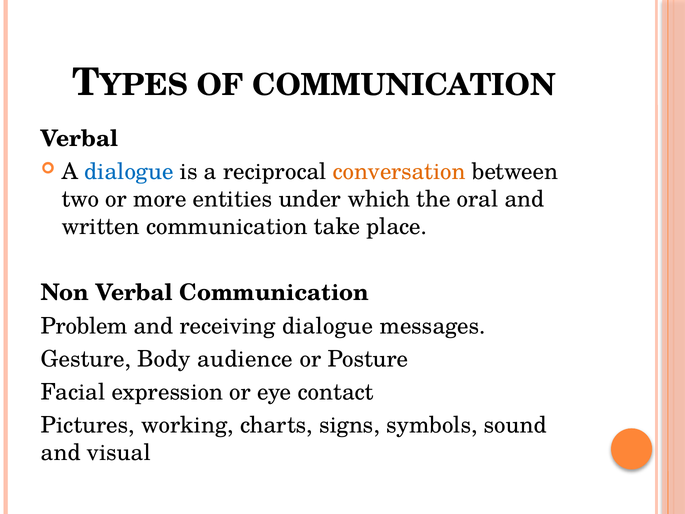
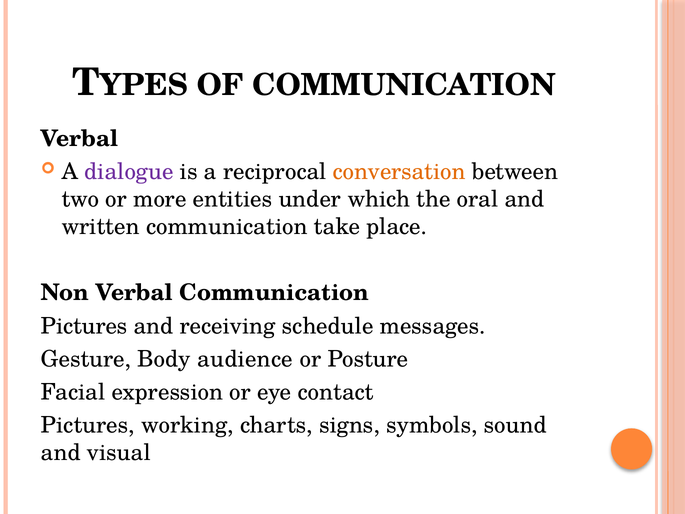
dialogue colour: blue -> purple (129, 172)
Problem: Problem -> Pictures (84, 326)
receiving dialogue: dialogue -> schedule (328, 326)
